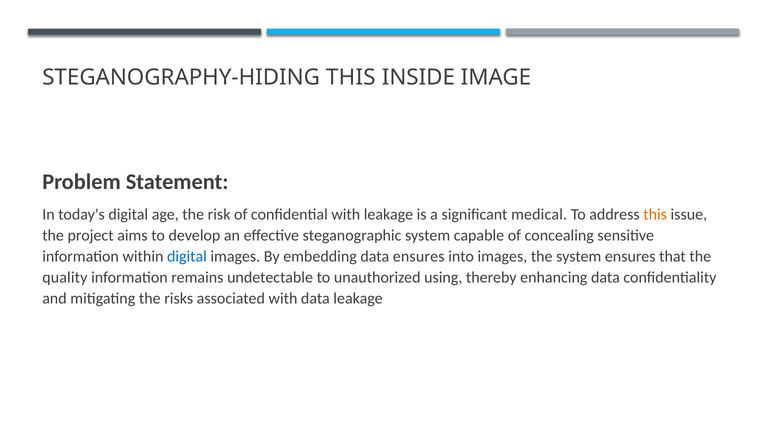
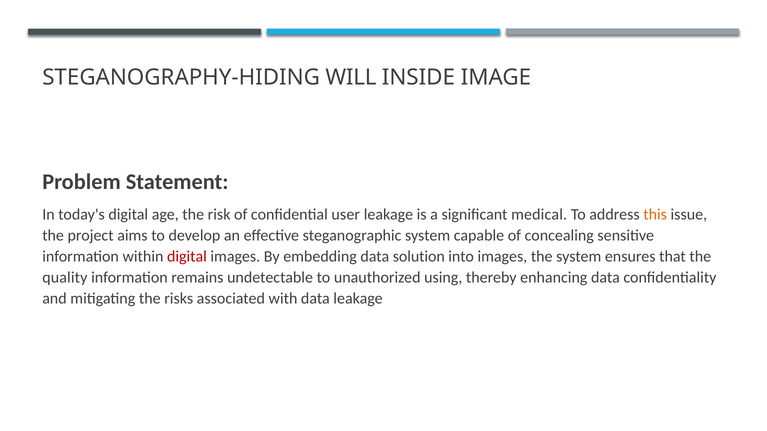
STEGANOGRAPHY-HIDING THIS: THIS -> WILL (351, 77)
confidential with: with -> user (346, 215)
digital colour: blue -> red (187, 257)
data ensures: ensures -> solution (419, 257)
